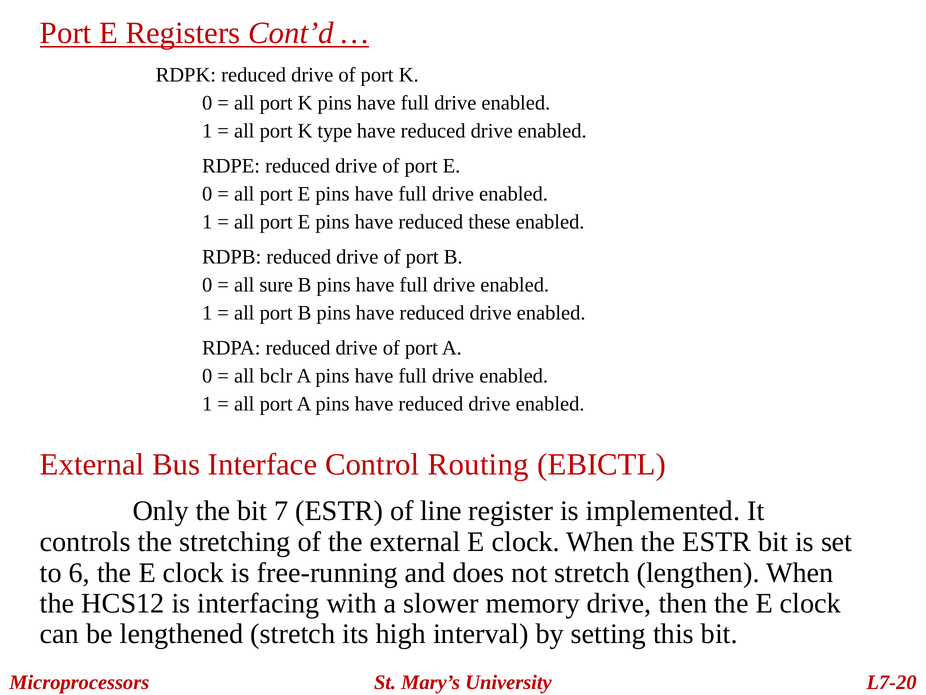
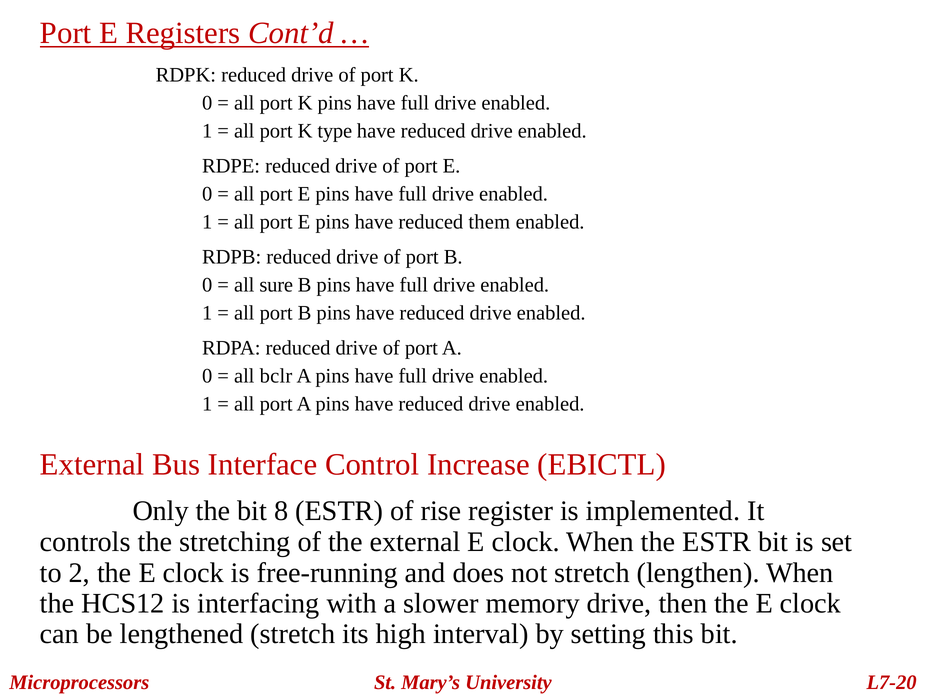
these: these -> them (489, 222)
Routing: Routing -> Increase (478, 464)
7: 7 -> 8 (281, 511)
line: line -> rise (441, 511)
6: 6 -> 2 (79, 572)
